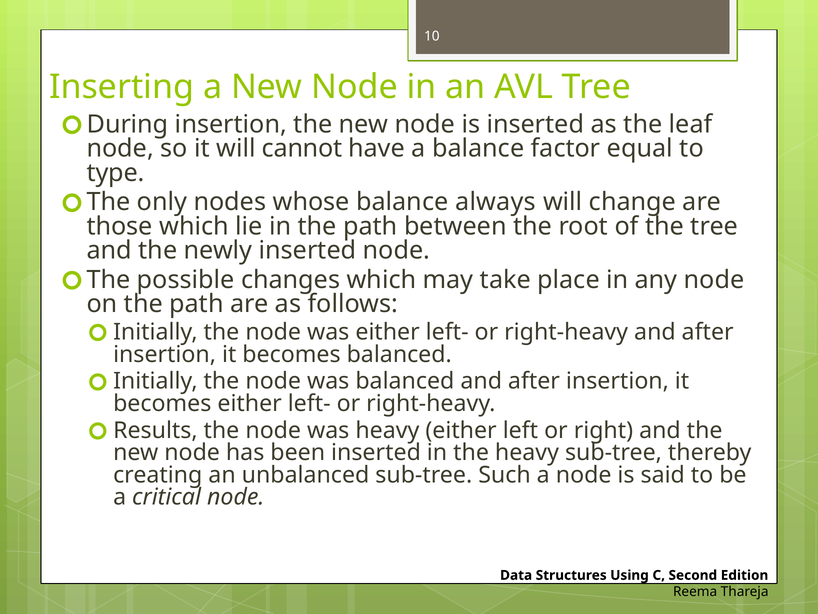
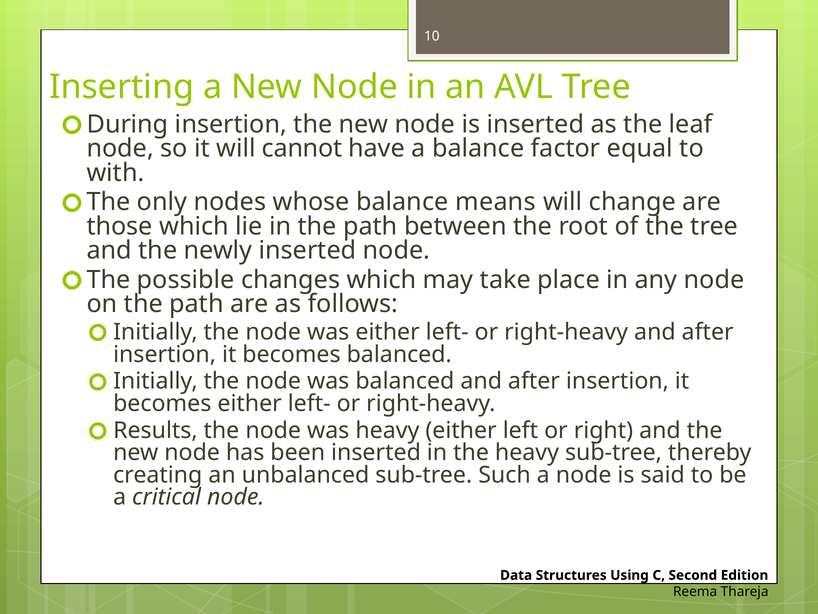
type: type -> with (116, 173)
always: always -> means (496, 202)
